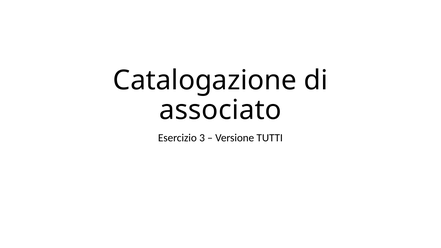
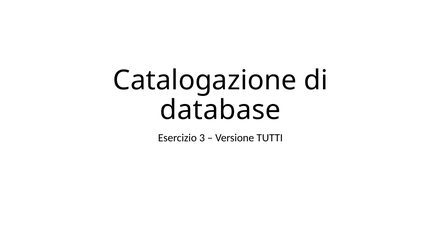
associato: associato -> database (220, 110)
